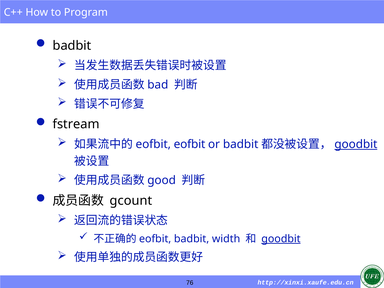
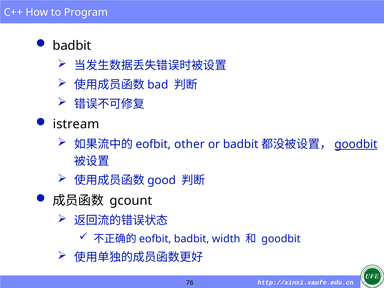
fstream: fstream -> istream (76, 124)
eofbit: eofbit -> other (189, 144)
goodbit underline: present -> none (281, 239)
